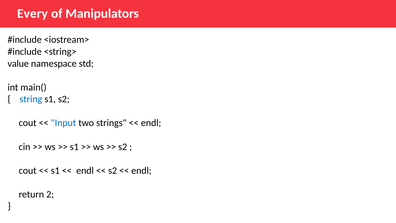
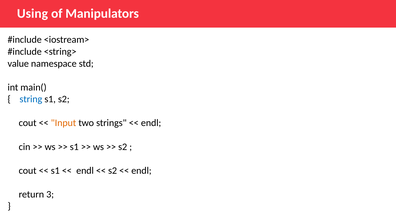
Every: Every -> Using (32, 13)
Input colour: blue -> orange (64, 123)
2: 2 -> 3 (50, 194)
